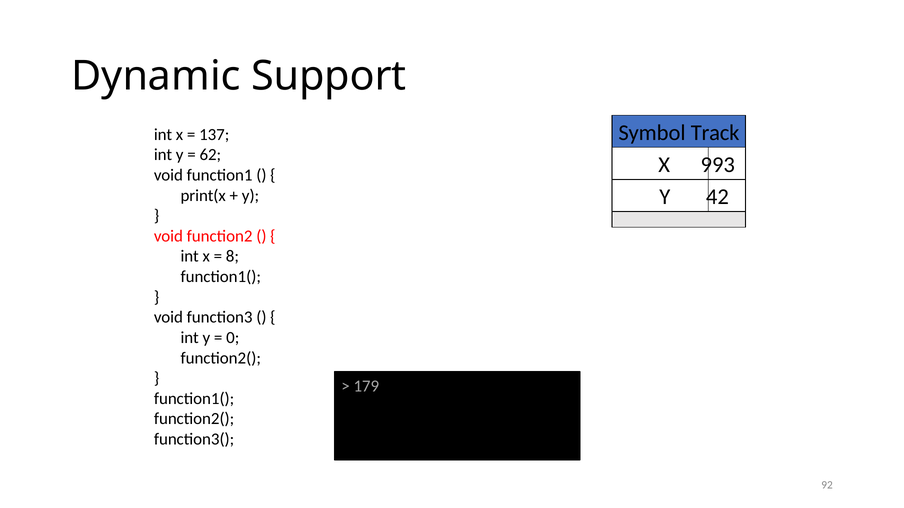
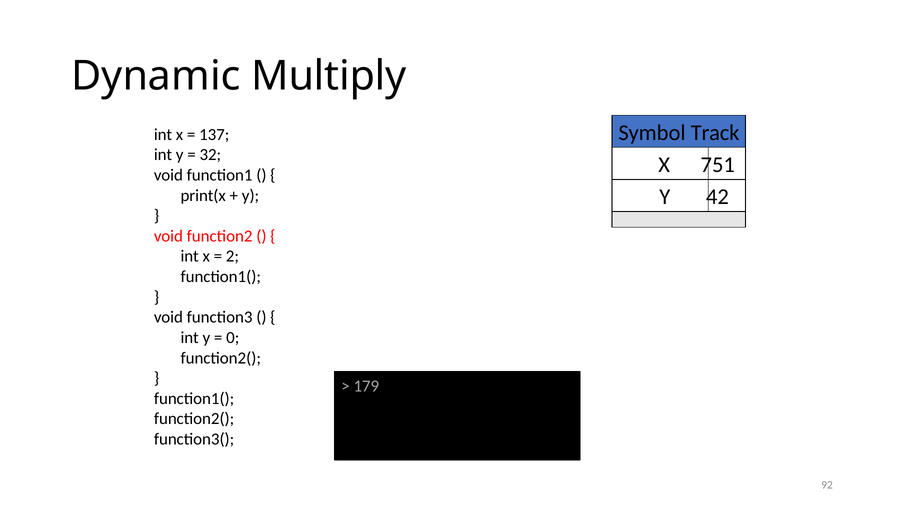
Support: Support -> Multiply (329, 76)
62: 62 -> 32 (210, 155)
993: 993 -> 751 (718, 165)
8: 8 -> 2 (232, 257)
